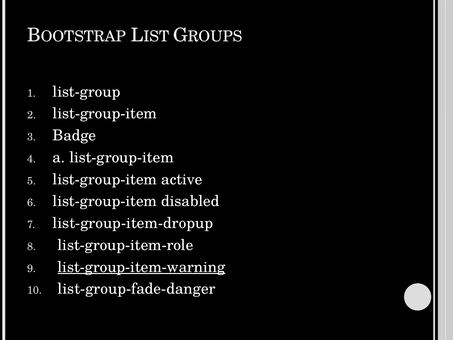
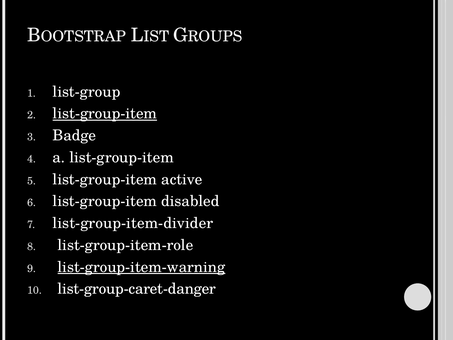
list-group-item underline: none -> present (105, 114)
list-group-item-dropup: list-group-item-dropup -> list-group-item-divider (133, 223)
list-group-fade-danger: list-group-fade-danger -> list-group-caret-danger (137, 289)
